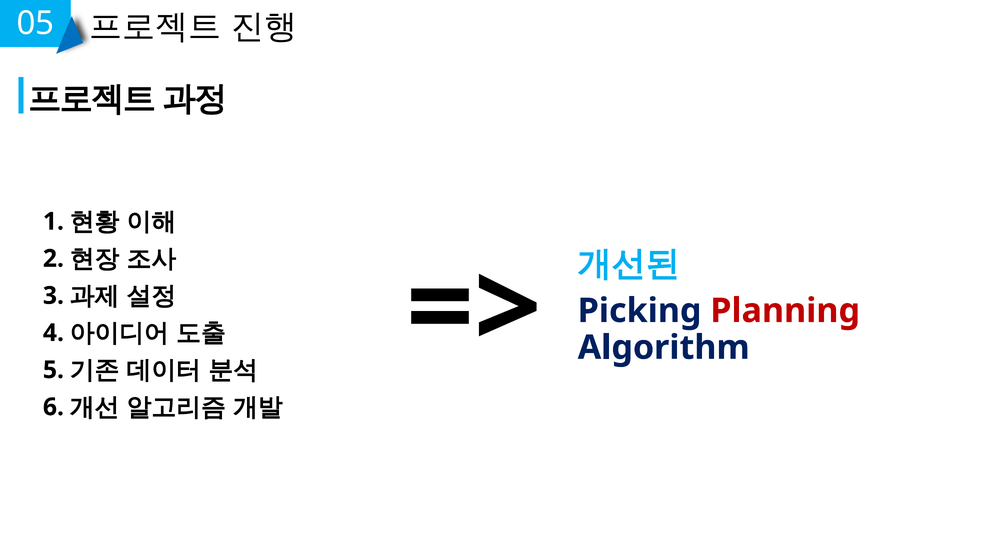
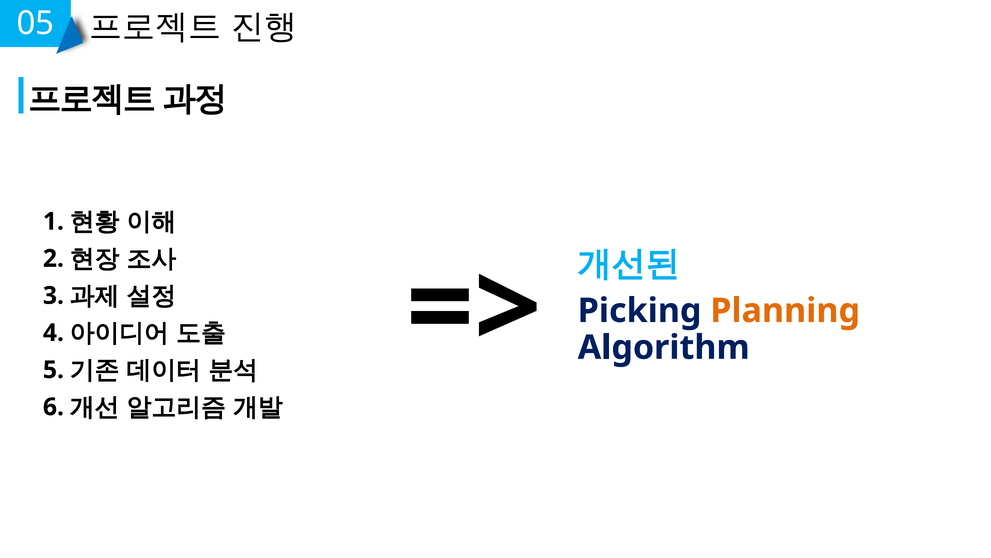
Planning colour: red -> orange (785, 310)
